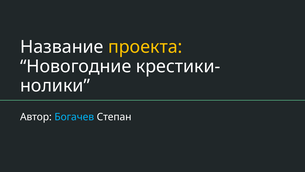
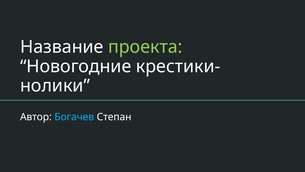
проекта colour: yellow -> light green (145, 47)
